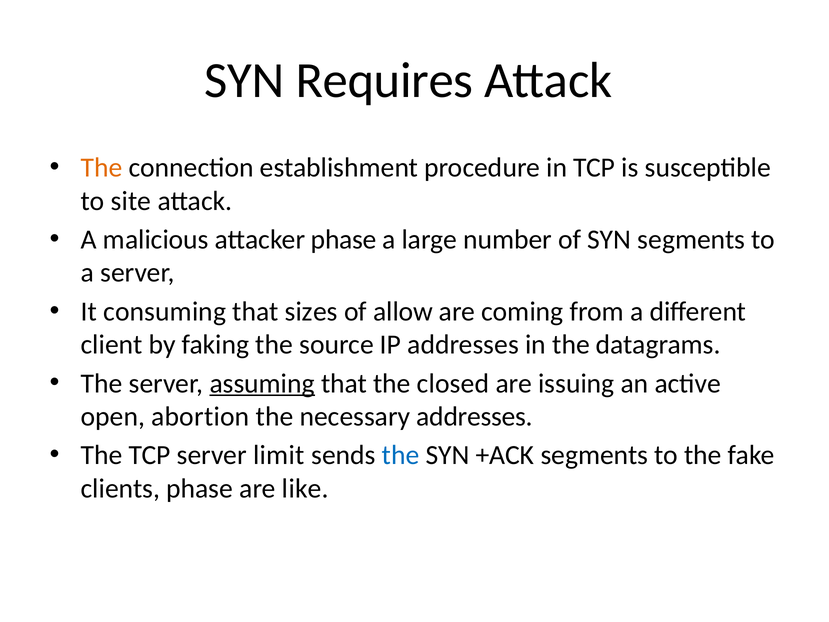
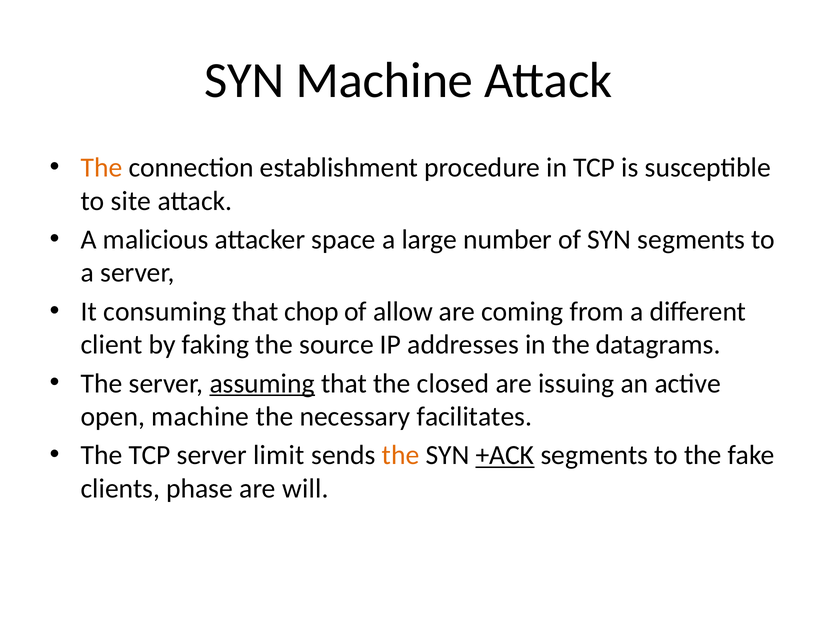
SYN Requires: Requires -> Machine (384, 80)
attacker phase: phase -> space (344, 240)
sizes: sizes -> chop (311, 311)
open abortion: abortion -> machine (200, 416)
necessary addresses: addresses -> facilitates (474, 416)
the colour: blue -> orange (401, 455)
+ACK underline: none -> present (505, 455)
like: like -> will (305, 488)
